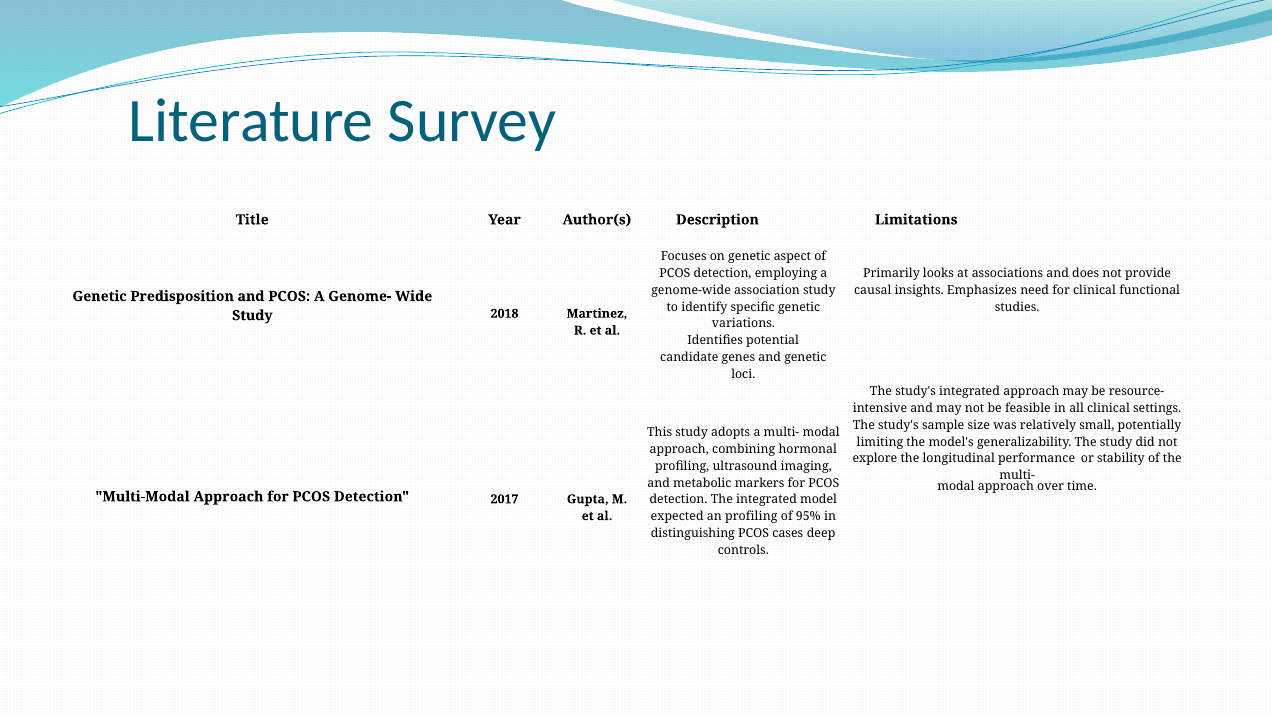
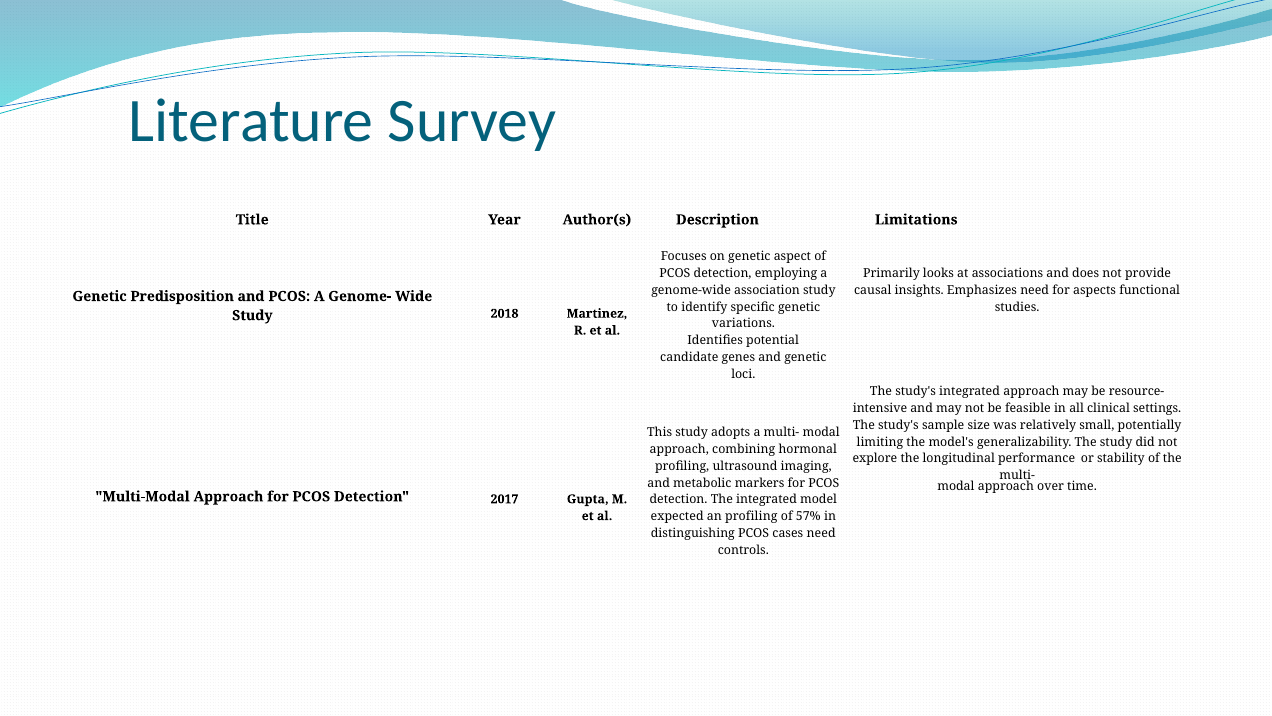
for clinical: clinical -> aspects (1095, 290)
95%: 95% -> 57% (808, 516)
cases deep: deep -> need (821, 533)
